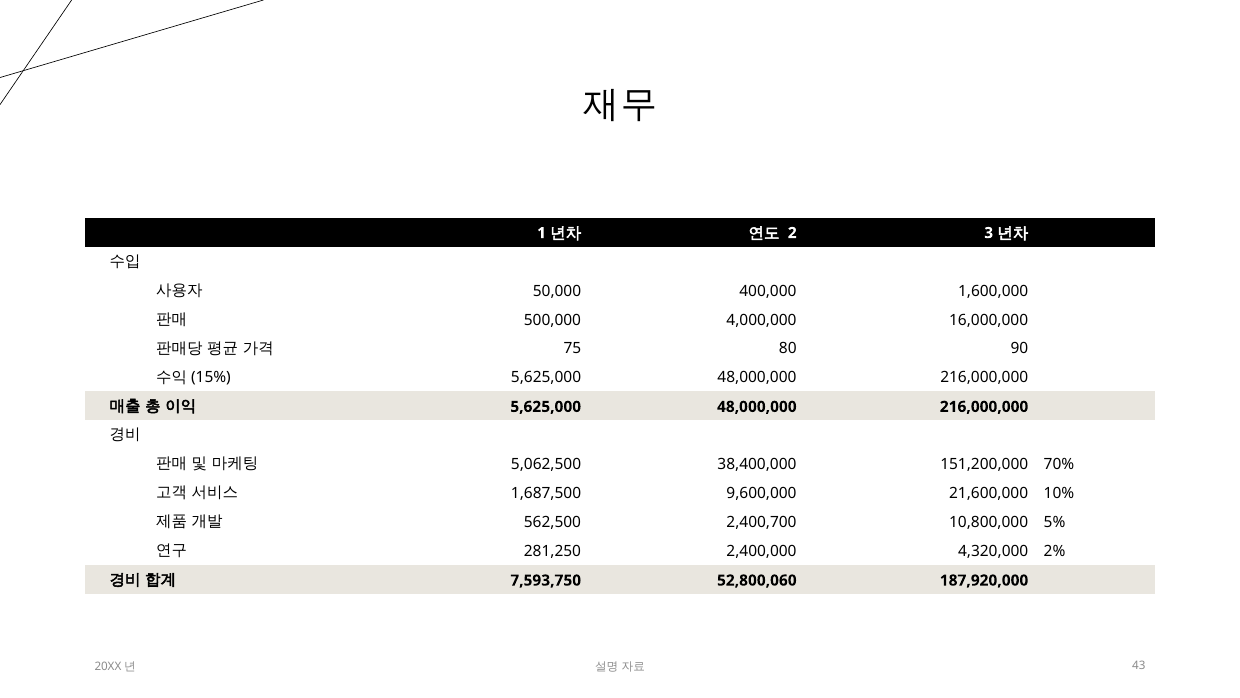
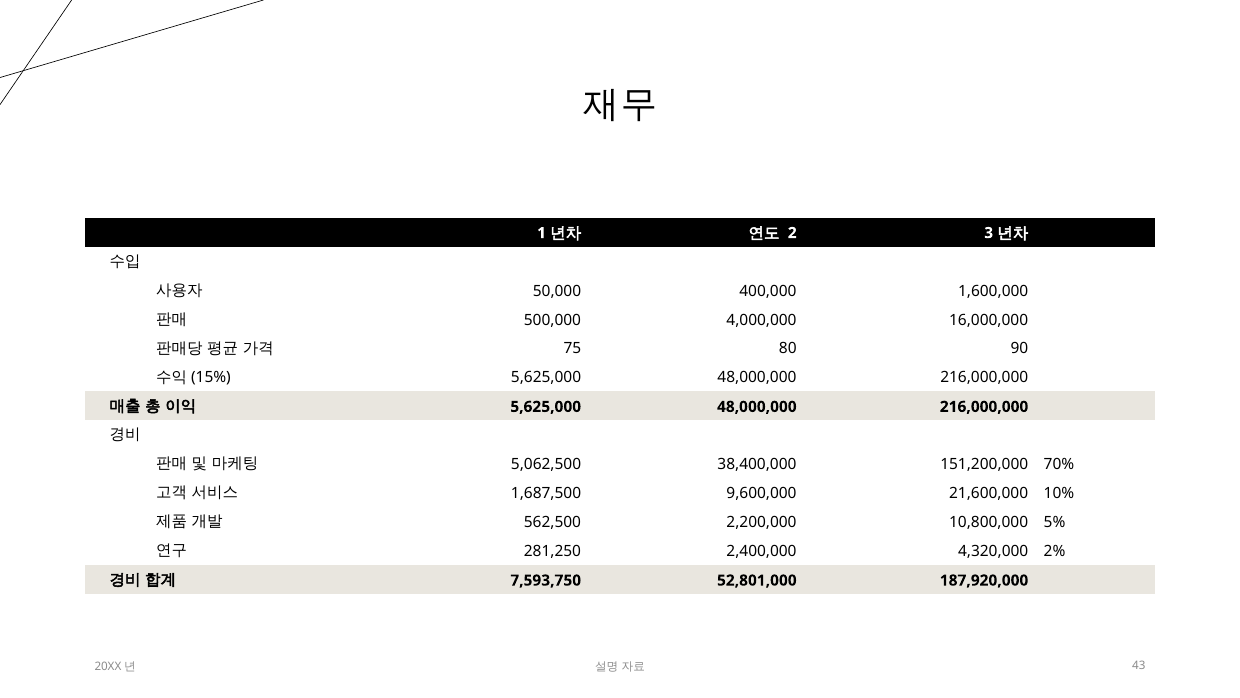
2,400,700: 2,400,700 -> 2,200,000 (762, 522)
52,800,060: 52,800,060 -> 52,801,000 (757, 580)
